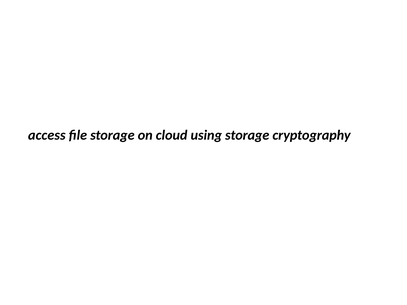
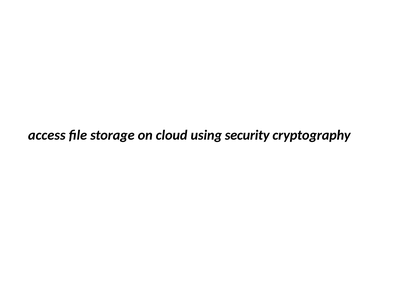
using storage: storage -> security (247, 135)
